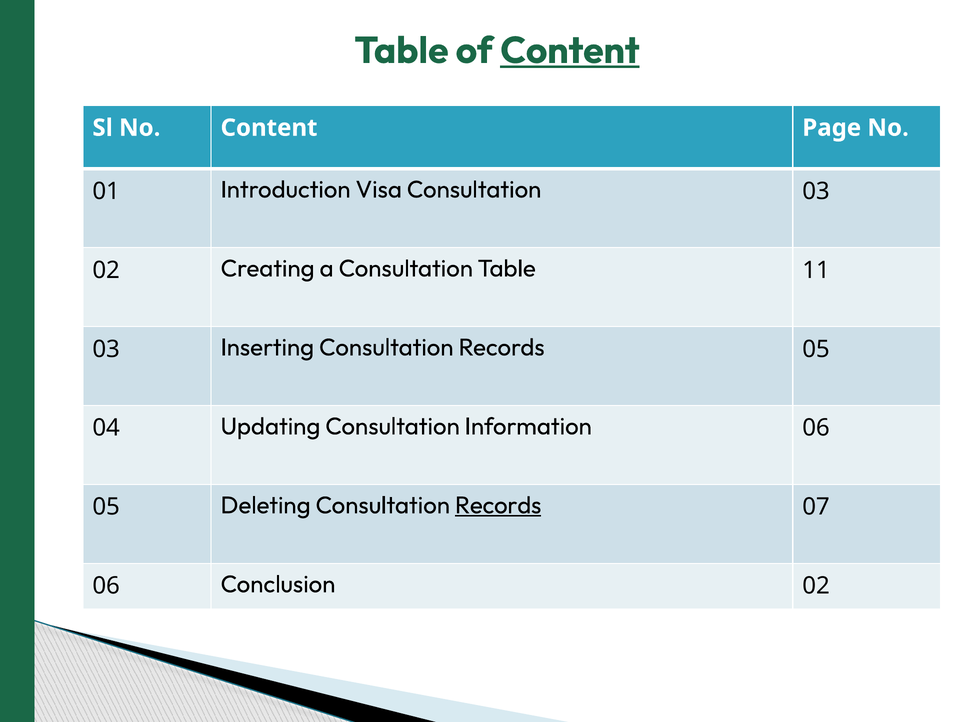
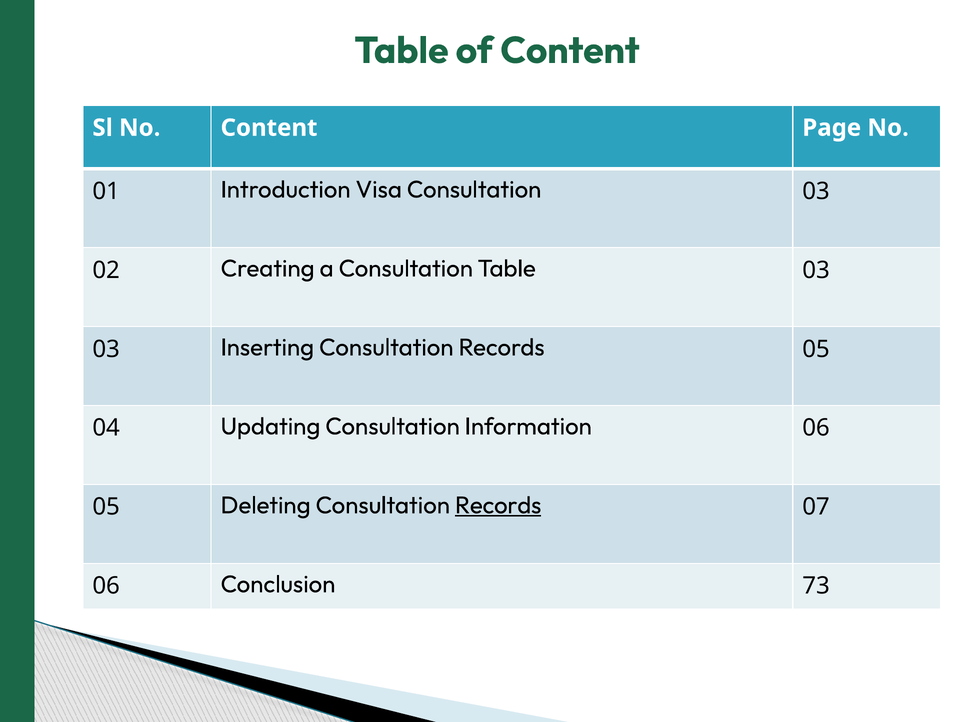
Content underline: present -> none (570, 51)
Table 11: 11 -> 03 (816, 270)
Conclusion 02: 02 -> 73 (816, 586)
